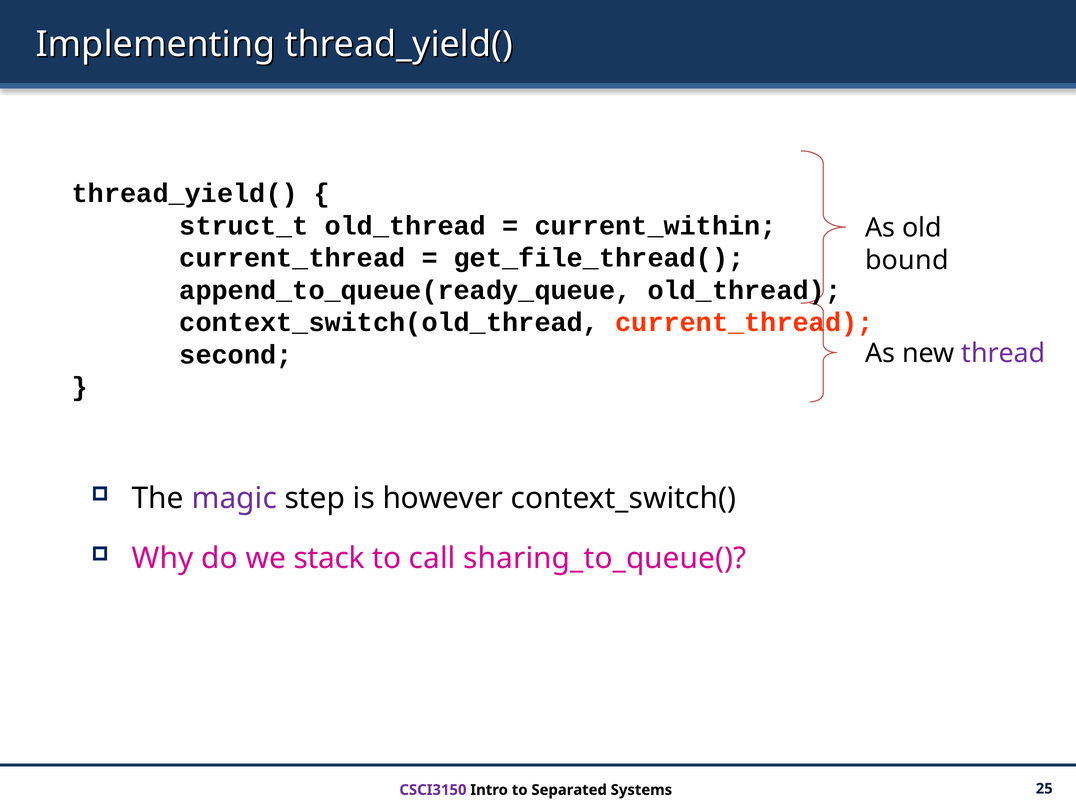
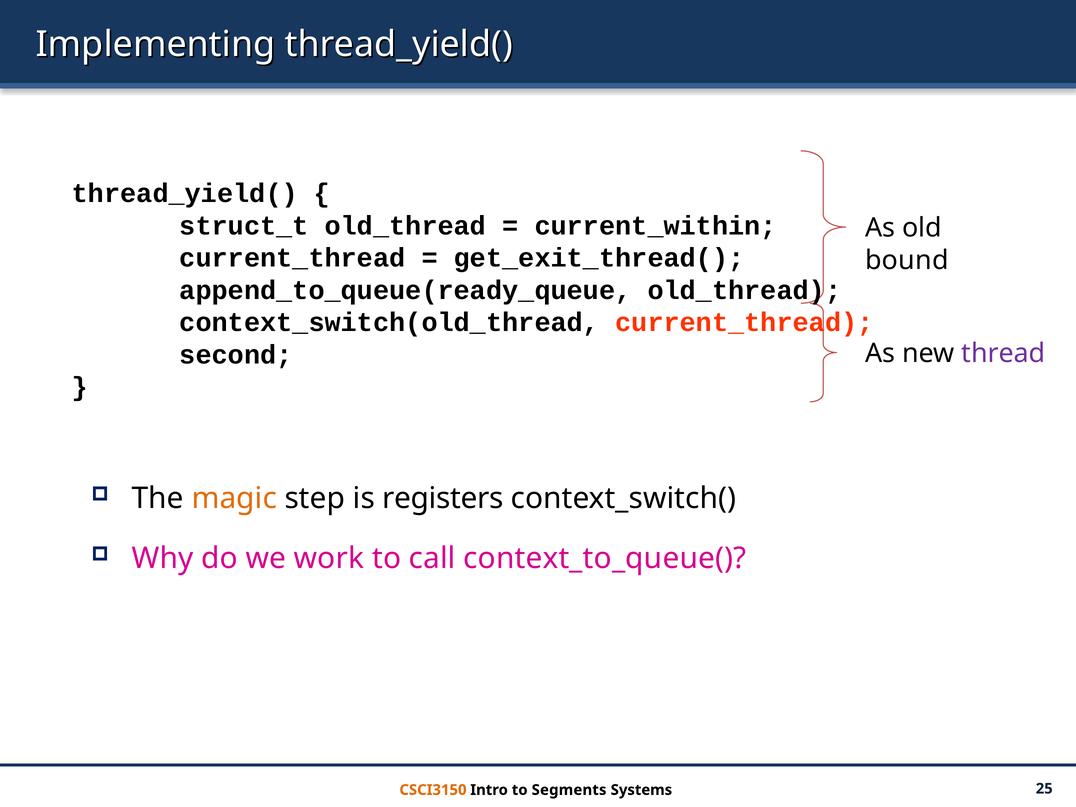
get_file_thread(: get_file_thread( -> get_exit_thread( (599, 258)
magic colour: purple -> orange (234, 499)
however: however -> registers (443, 499)
stack: stack -> work (329, 558)
sharing_to_queue(: sharing_to_queue( -> context_to_queue( (605, 558)
CSCI3150 colour: purple -> orange (433, 790)
Separated: Separated -> Segments (569, 790)
